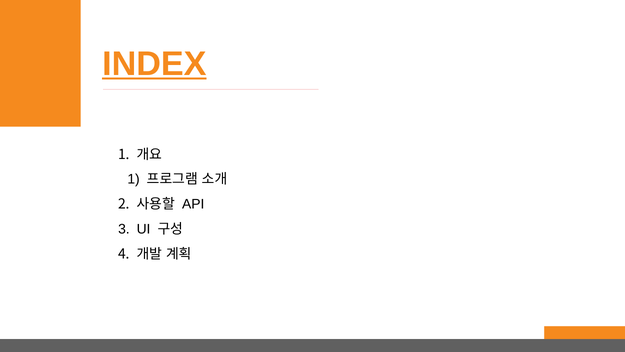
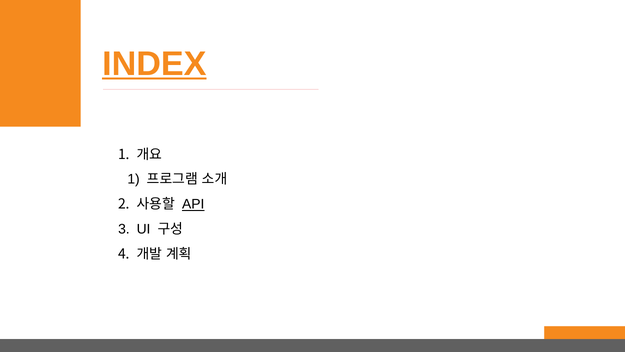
API underline: none -> present (193, 204)
